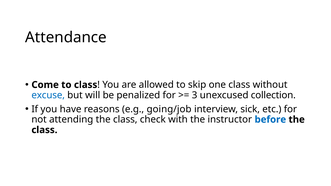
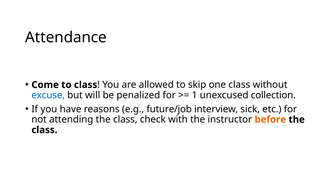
3: 3 -> 1 (195, 95)
going/job: going/job -> future/job (169, 109)
before colour: blue -> orange (270, 120)
